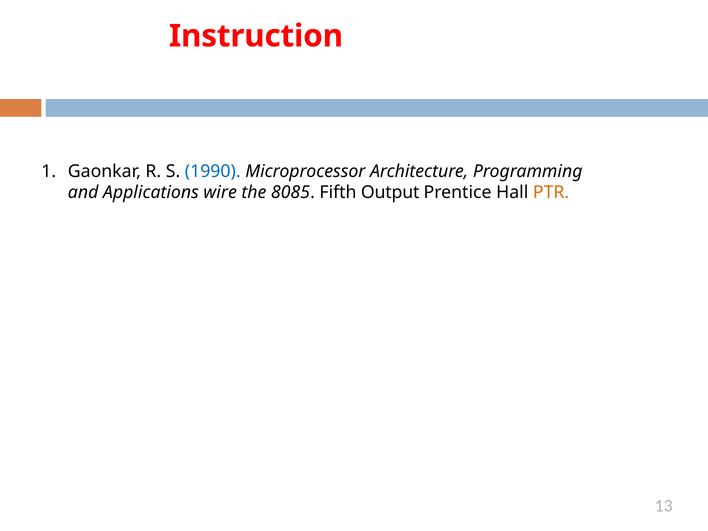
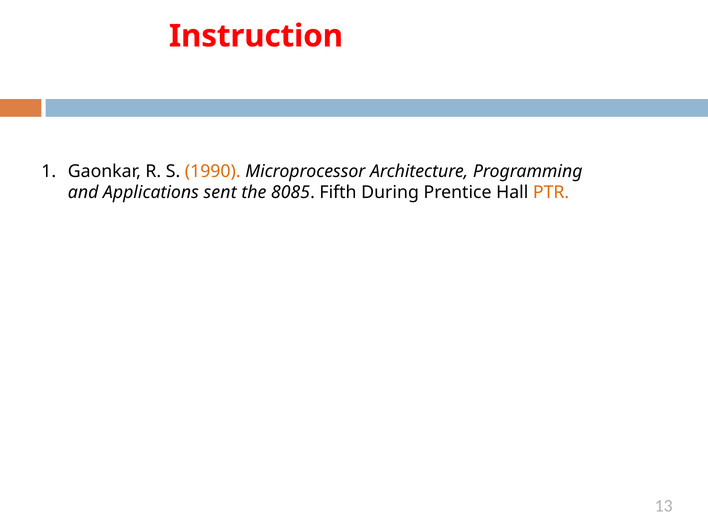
1990 colour: blue -> orange (213, 171)
wire: wire -> sent (220, 192)
Output: Output -> During (390, 192)
